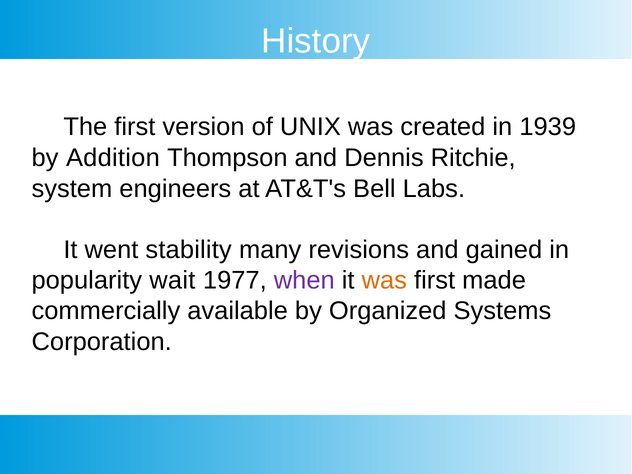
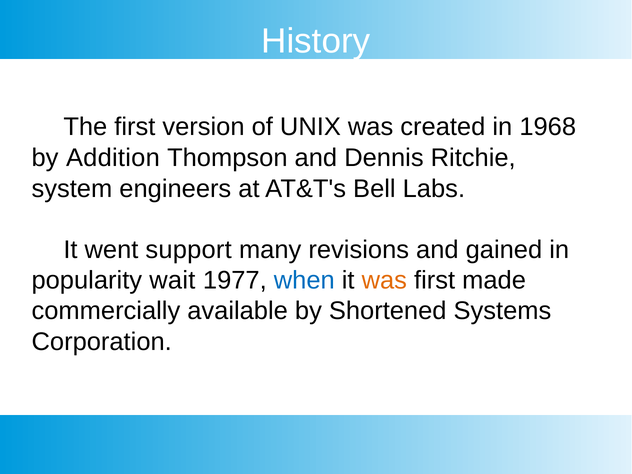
1939: 1939 -> 1968 (548, 127)
stability: stability -> support (189, 250)
when colour: purple -> blue (304, 280)
Organized: Organized -> Shortened (388, 311)
